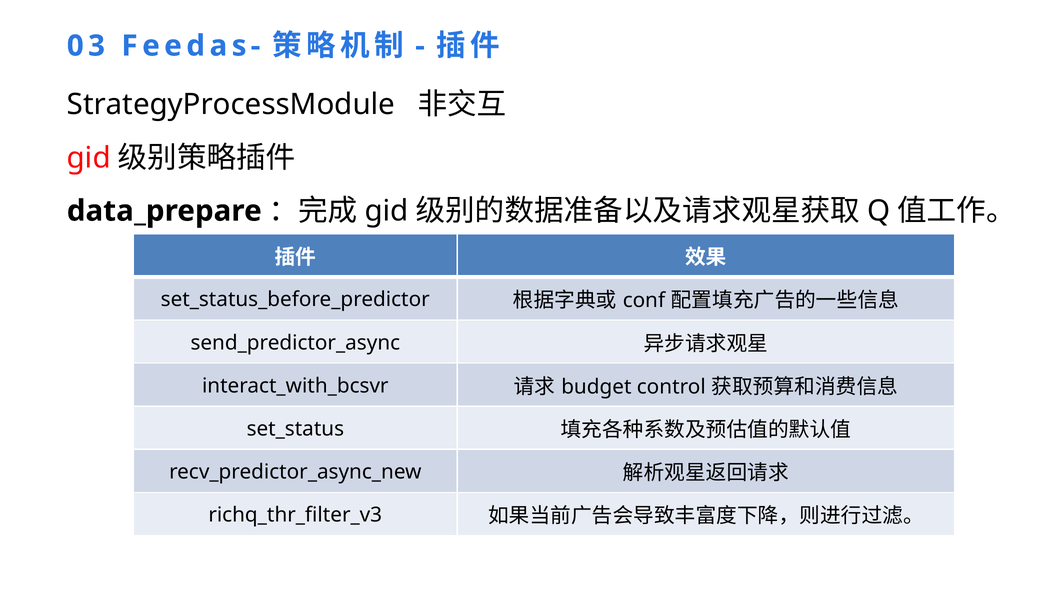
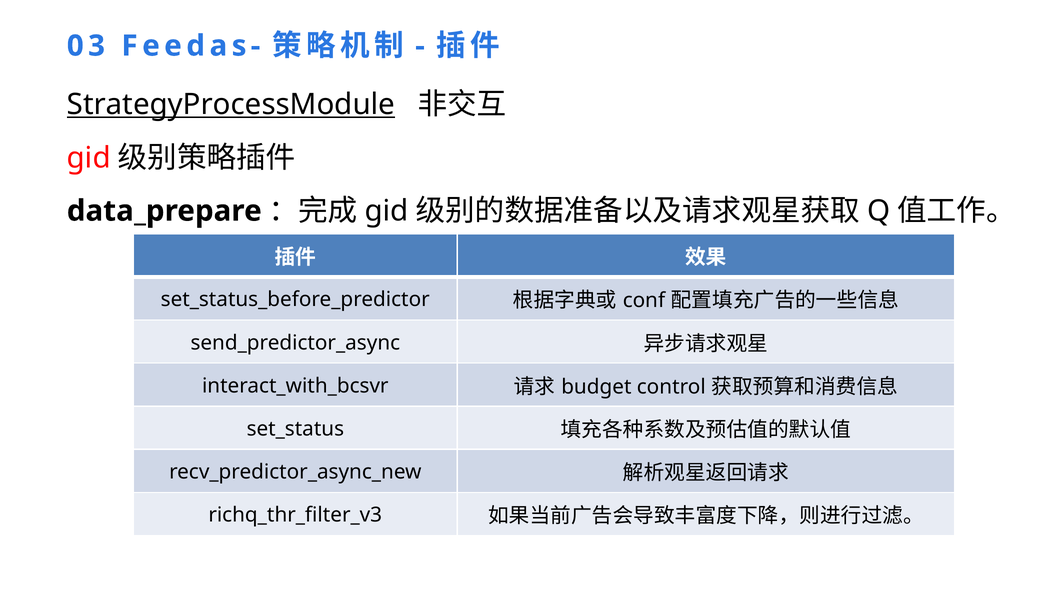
StrategyProcessModule underline: none -> present (231, 105)
